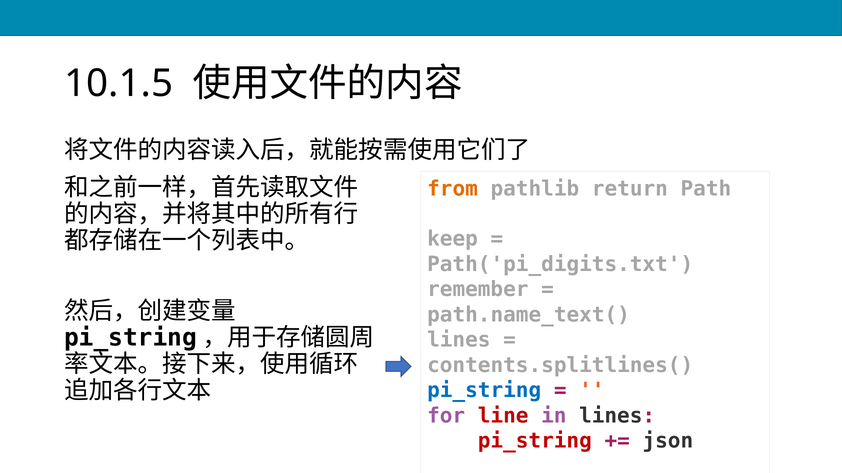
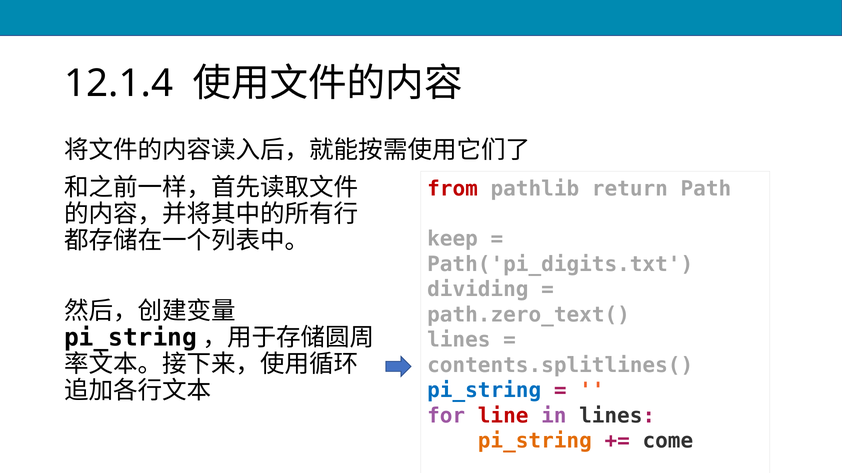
10.1.5: 10.1.5 -> 12.1.4 (119, 83)
from colour: orange -> red (453, 189)
remember: remember -> dividing (478, 290)
path.name_text(: path.name_text( -> path.zero_text( (529, 315)
pi_string colour: red -> orange (535, 441)
json: json -> come (668, 441)
